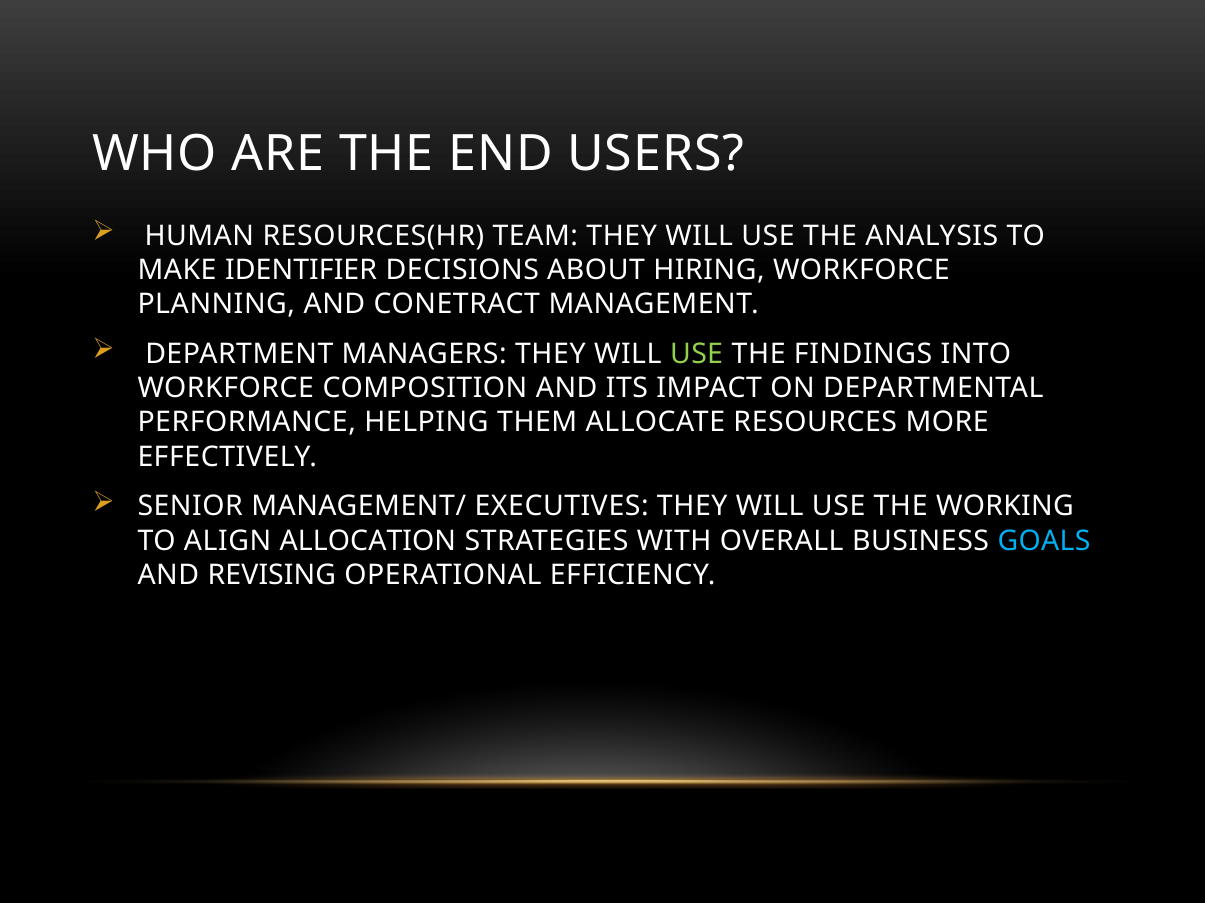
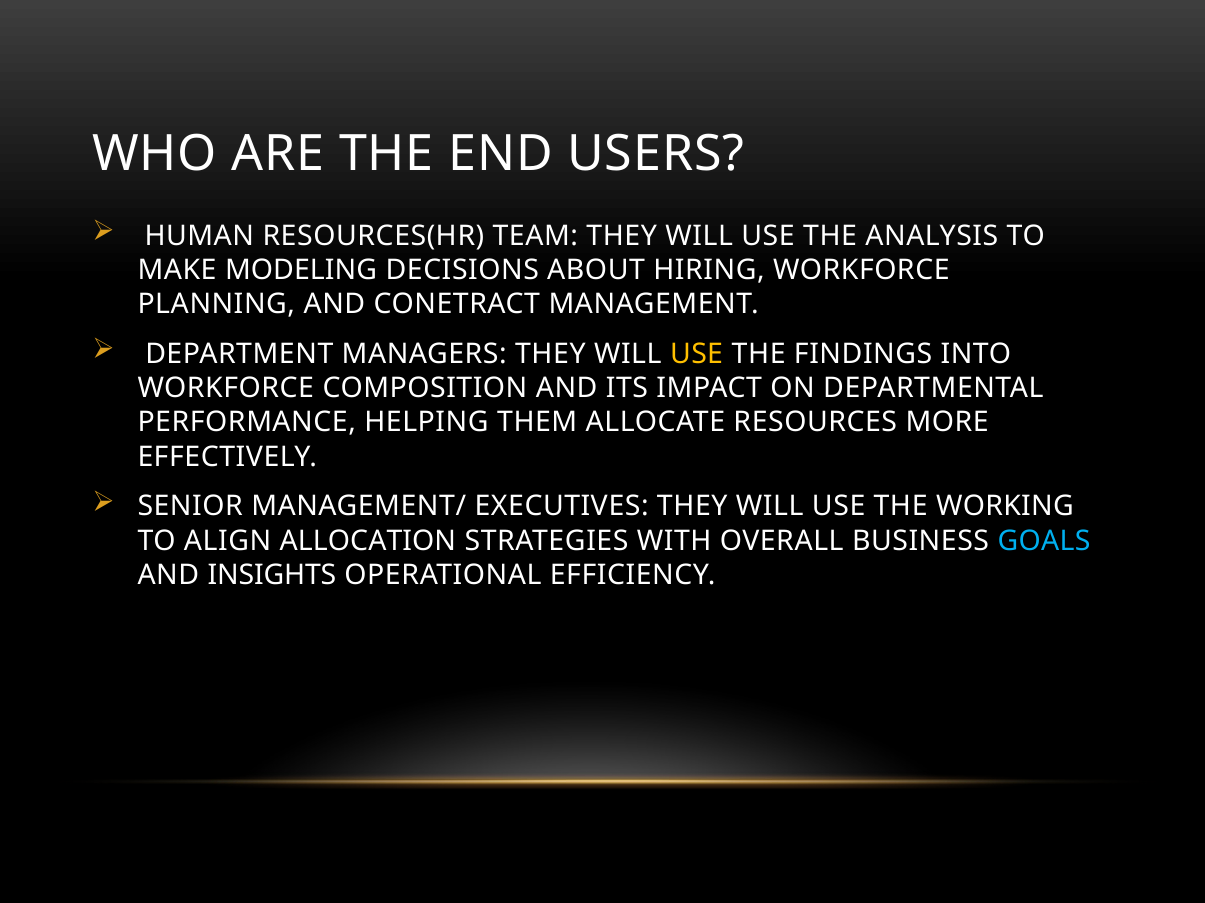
IDENTIFIER: IDENTIFIER -> MODELING (301, 270)
USE colour: light green -> yellow (697, 354)
REVISING: REVISING -> INSIGHTS (272, 575)
